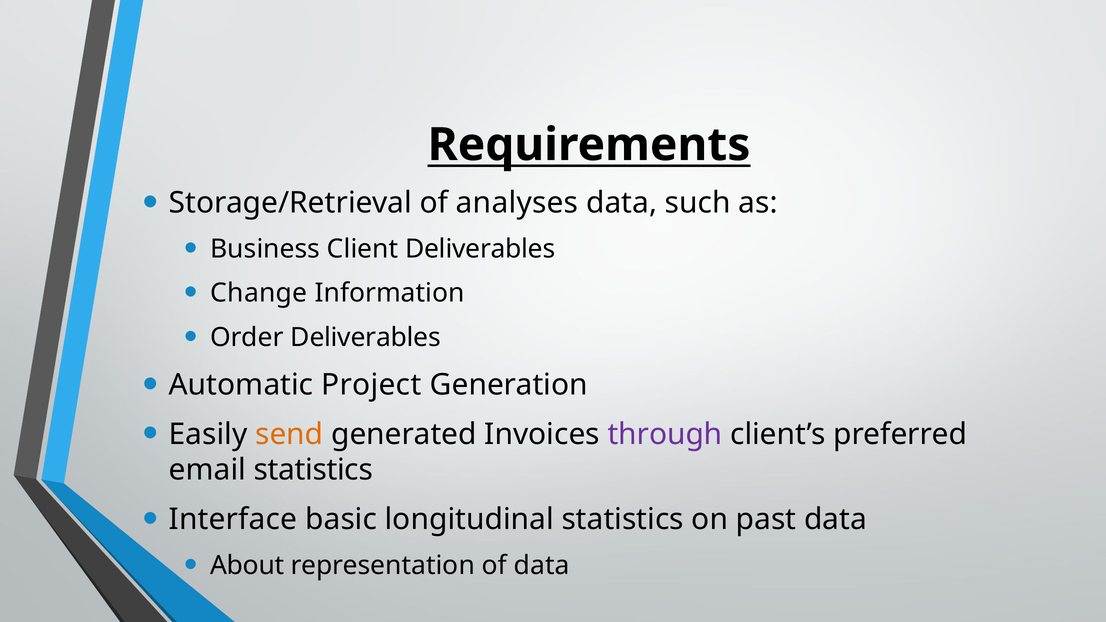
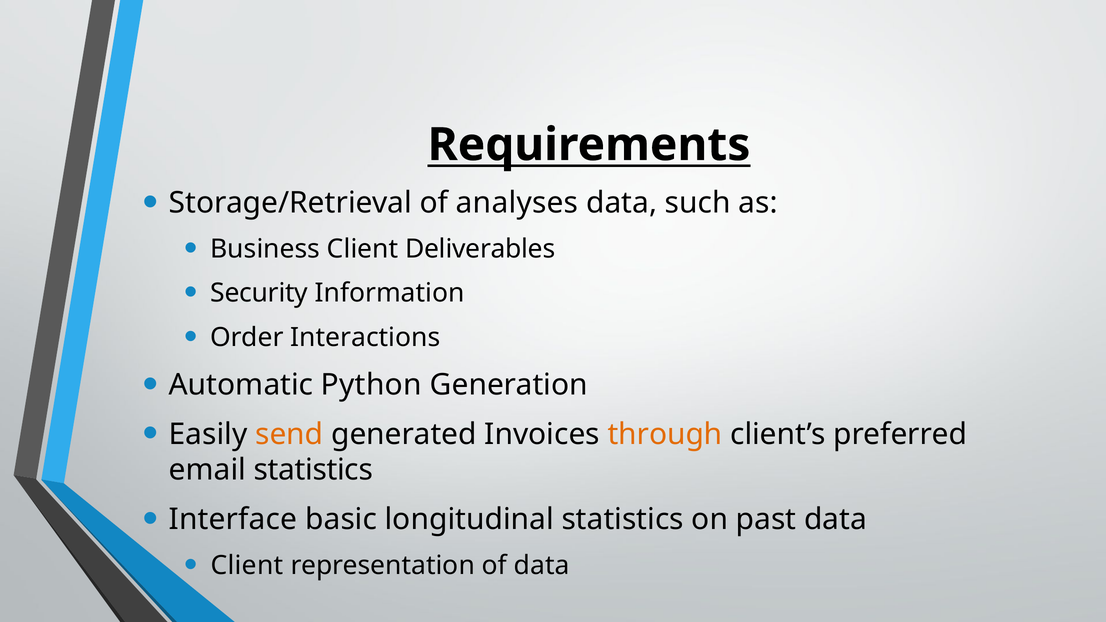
Change: Change -> Security (259, 293)
Order Deliverables: Deliverables -> Interactions (365, 337)
Project: Project -> Python (371, 385)
through colour: purple -> orange (665, 434)
About: About -> Client (247, 566)
